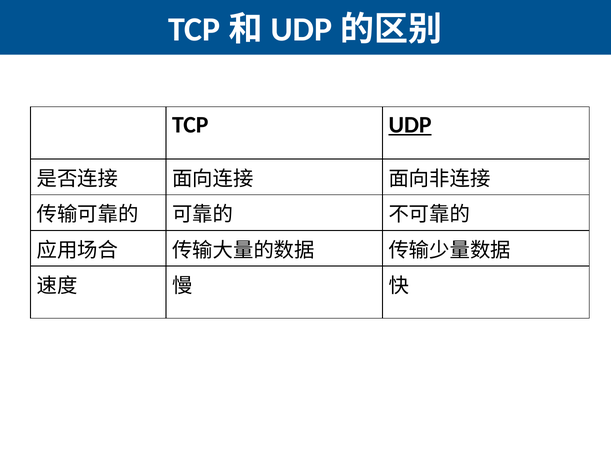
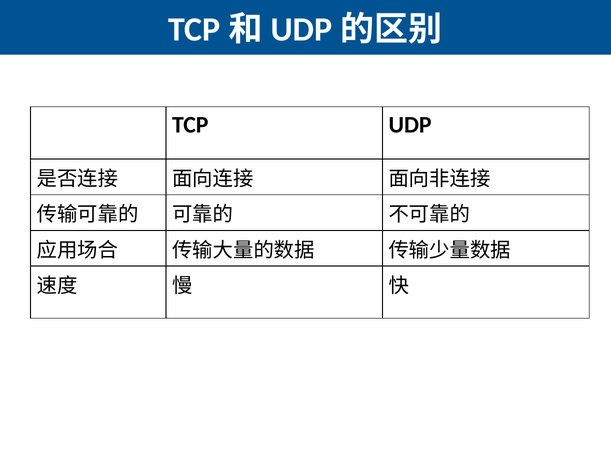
UDP underline: present -> none (410, 125)
